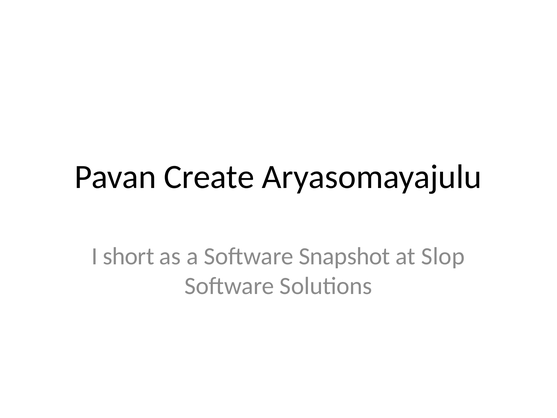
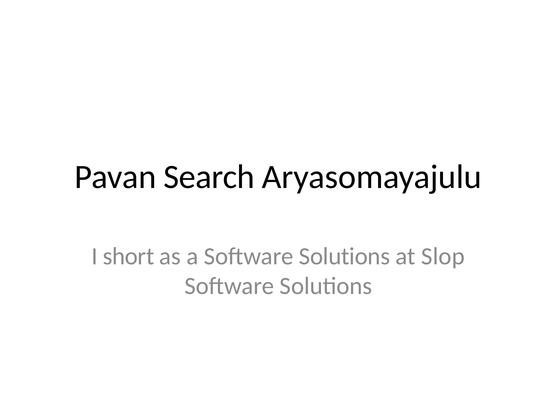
Create: Create -> Search (209, 177)
a Software Snapshot: Snapshot -> Solutions (344, 256)
